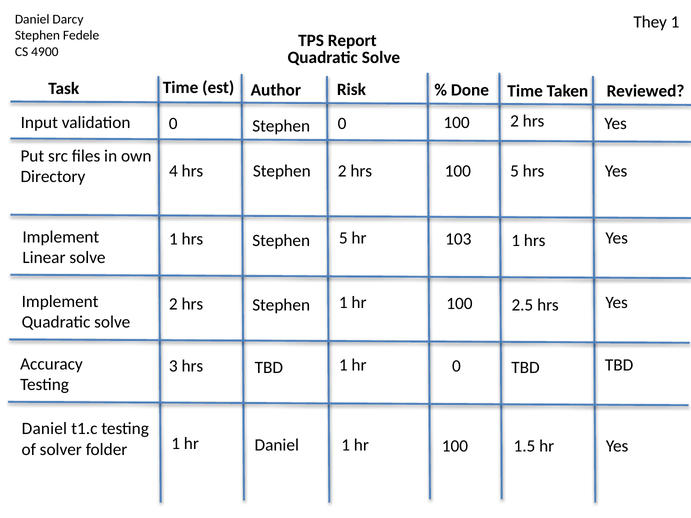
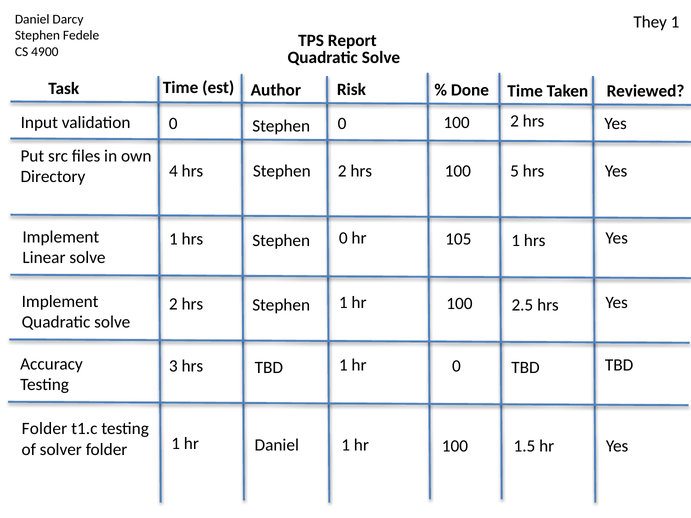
hrs Stephen 5: 5 -> 0 (343, 238)
103: 103 -> 105 (458, 239)
Daniel: Daniel -> Folder (44, 429)
